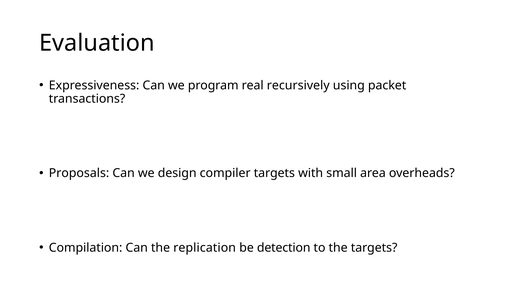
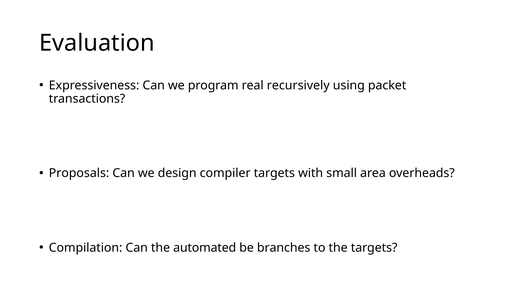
replication: replication -> automated (205, 248)
detection: detection -> branches (284, 248)
